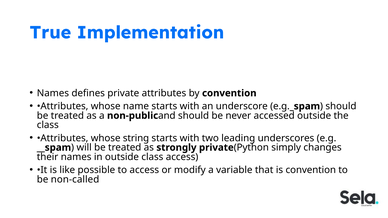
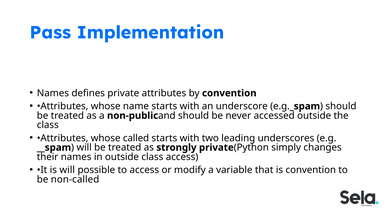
True: True -> Pass (50, 33)
string: string -> called (136, 138)
is like: like -> will (67, 170)
